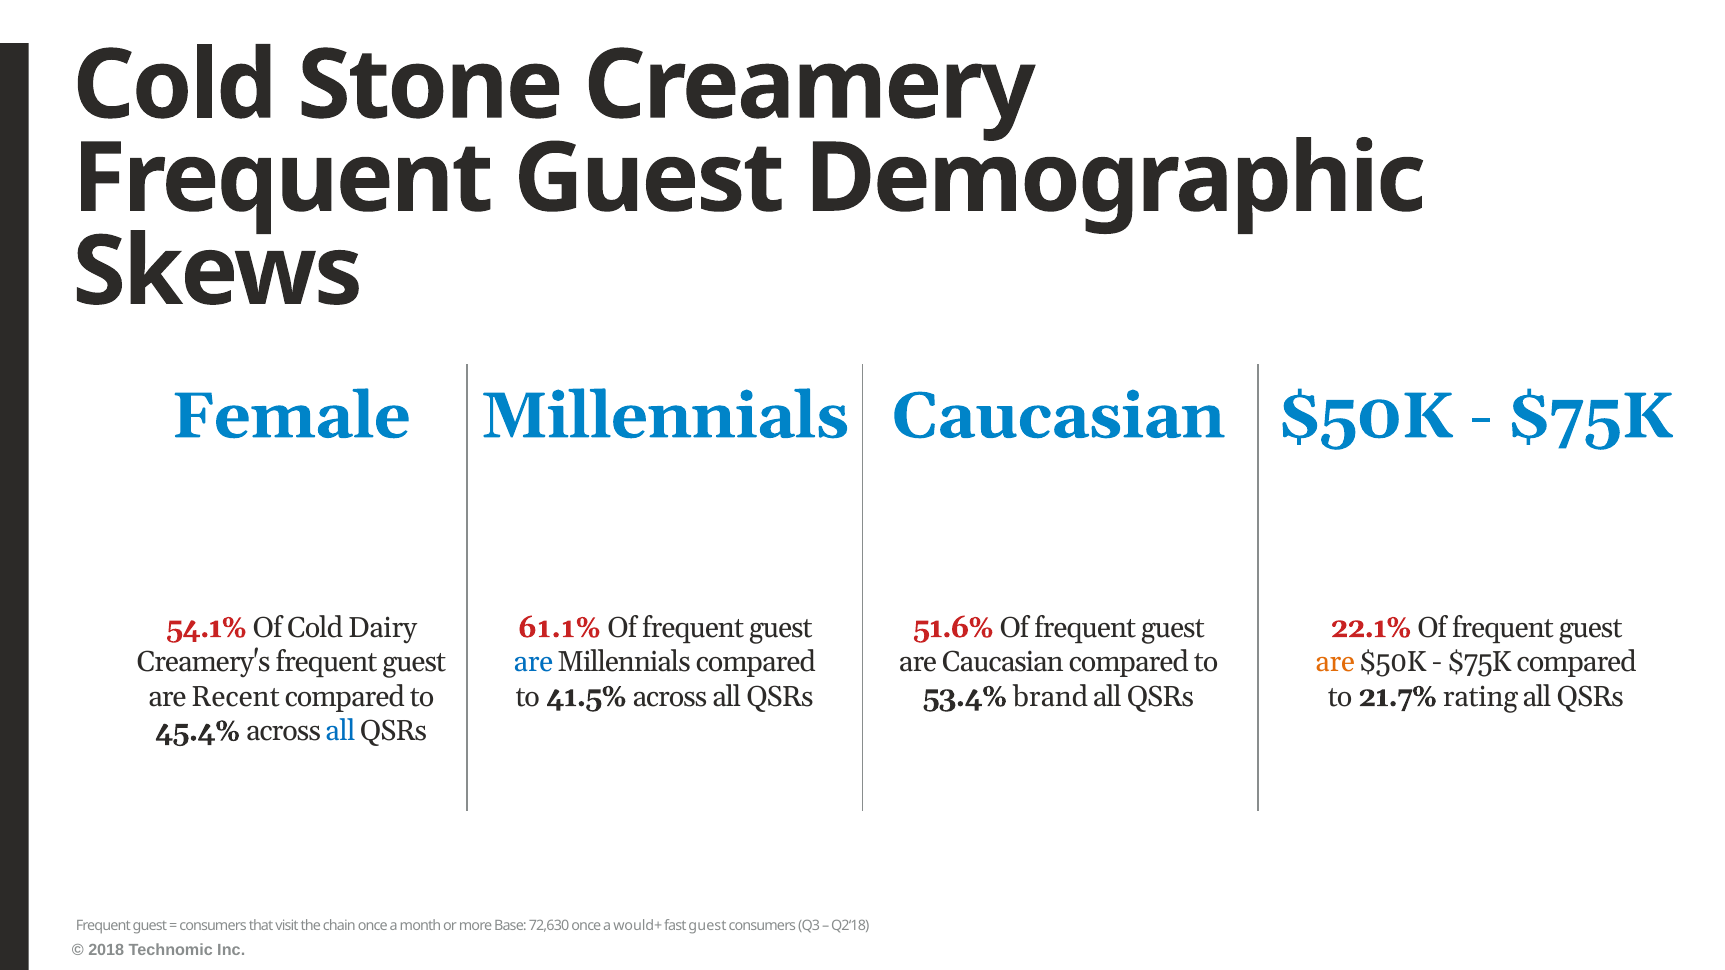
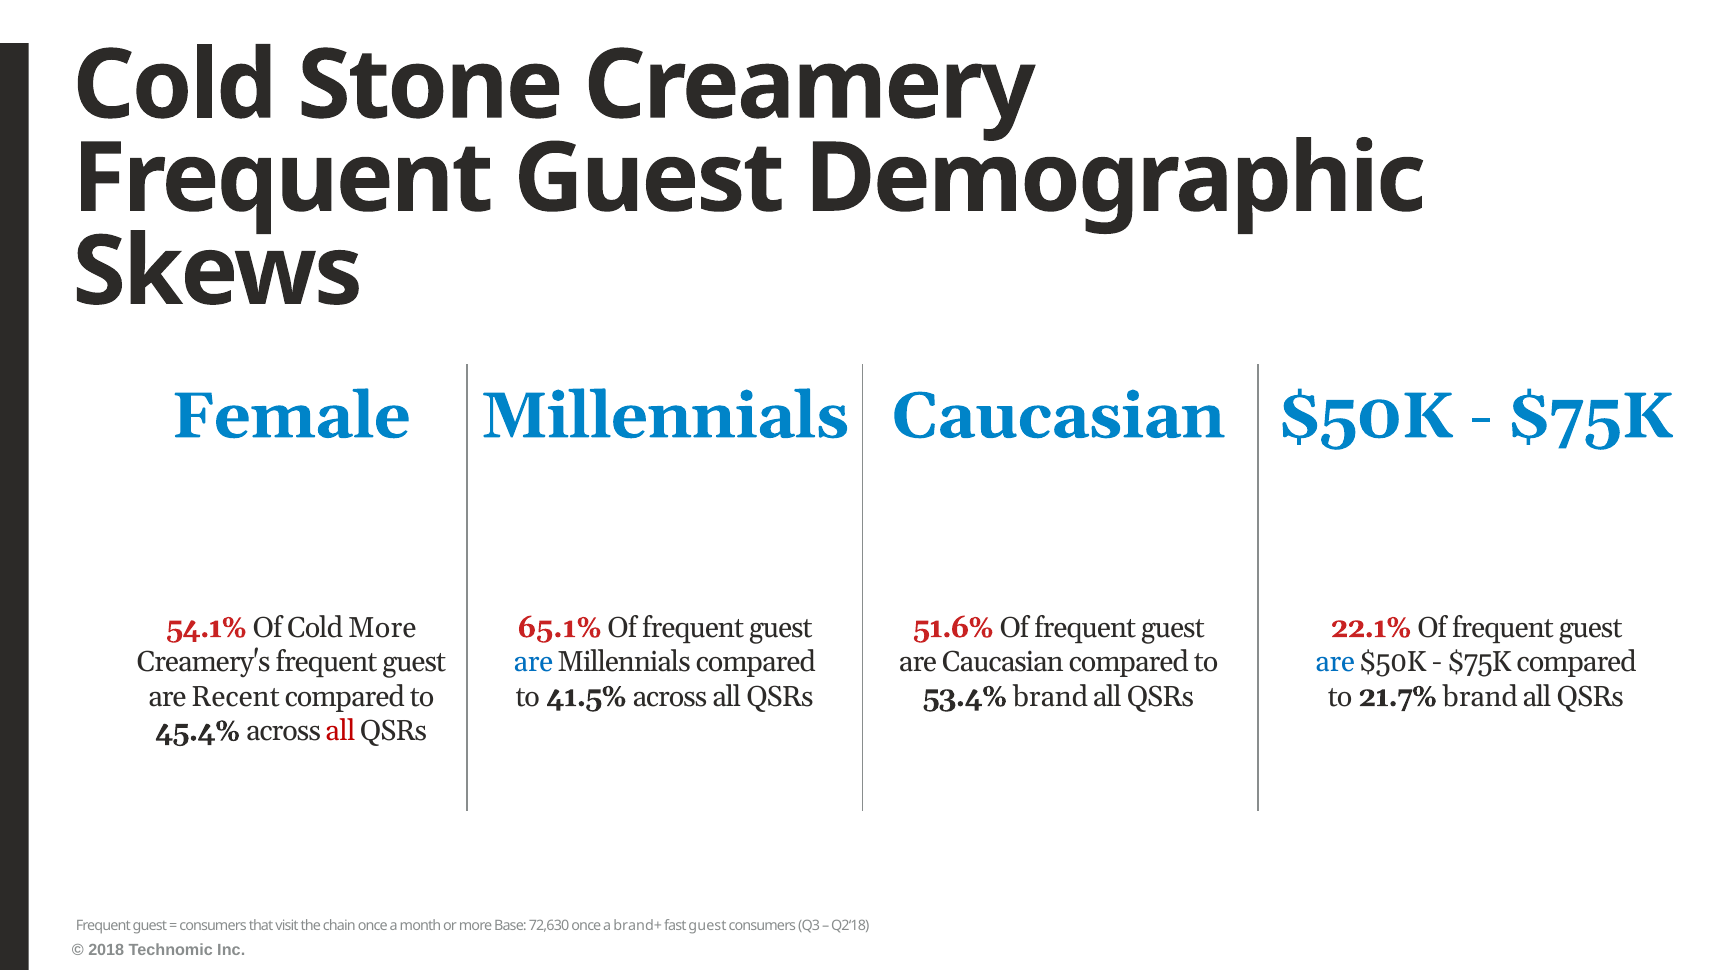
Cold Dairy: Dairy -> More (382, 628)
61.1%: 61.1% -> 65.1% (560, 628)
are colour: orange -> blue (1335, 662)
21.7% rating: rating -> brand (1480, 697)
all colour: blue -> red (340, 731)
would+: would+ -> brand+ (638, 926)
